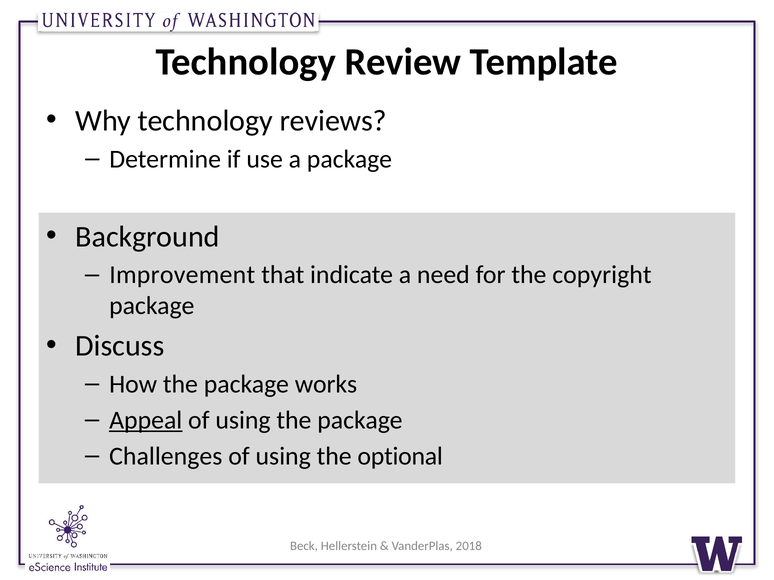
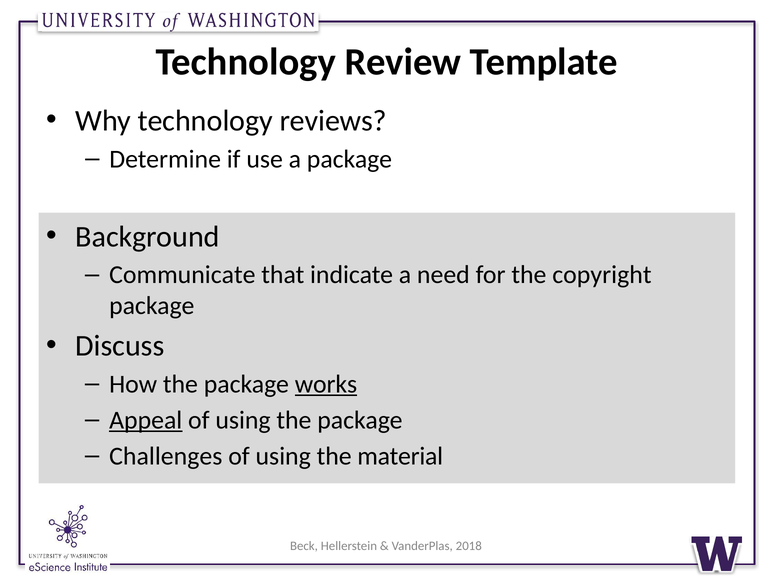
Improvement: Improvement -> Communicate (182, 275)
works underline: none -> present (326, 384)
optional: optional -> material (400, 457)
